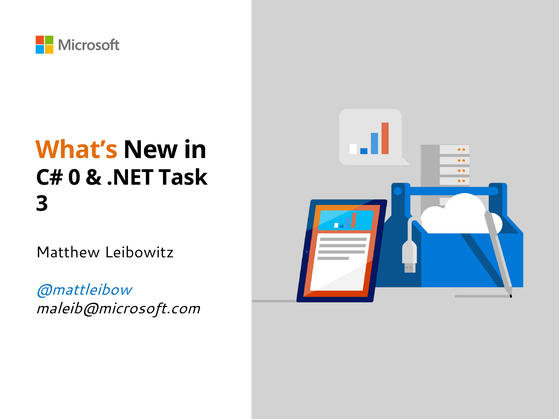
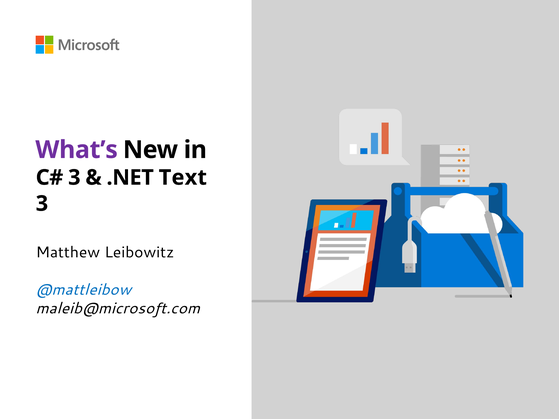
What’s colour: orange -> purple (77, 150)
0: 0 -> 3 (74, 178)
Task: Task -> Text (183, 178)
